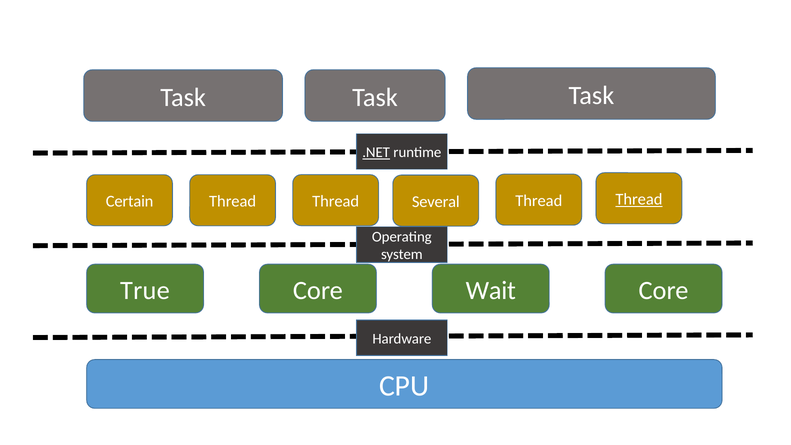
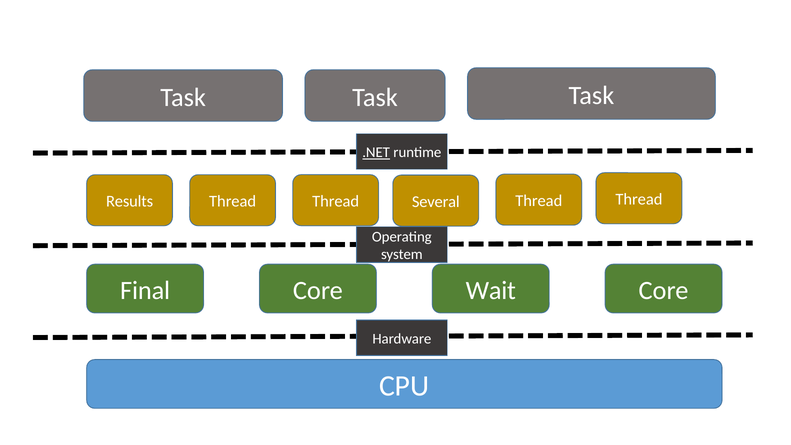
Certain: Certain -> Results (130, 201)
Thread underline: present -> none (639, 199)
True: True -> Final (145, 290)
